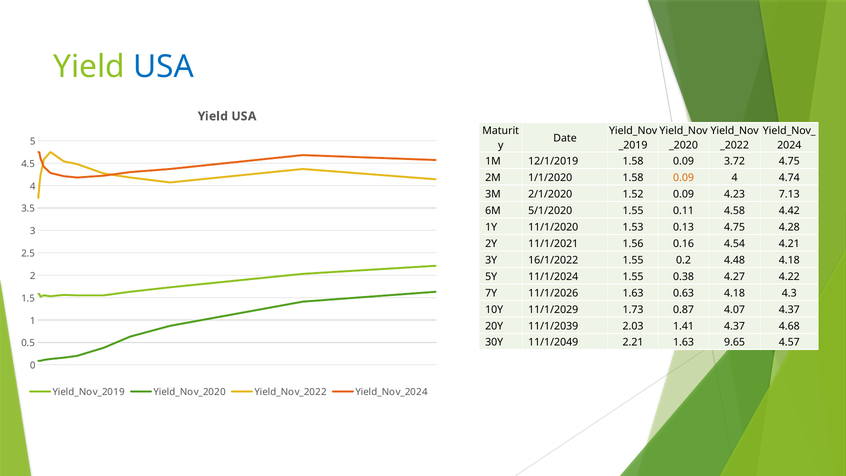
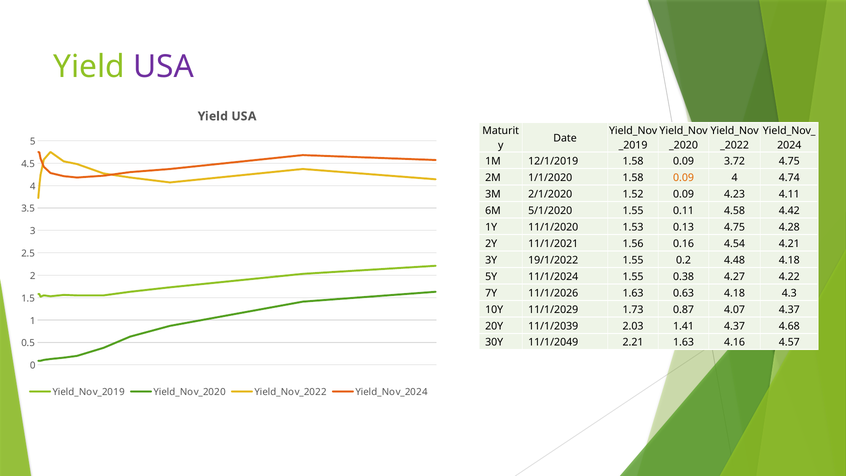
USA colour: blue -> purple (164, 67)
7.13: 7.13 -> 4.11 (789, 194)
16/1/2022: 16/1/2022 -> 19/1/2022 (553, 260)
9.65: 9.65 -> 4.16 (735, 342)
